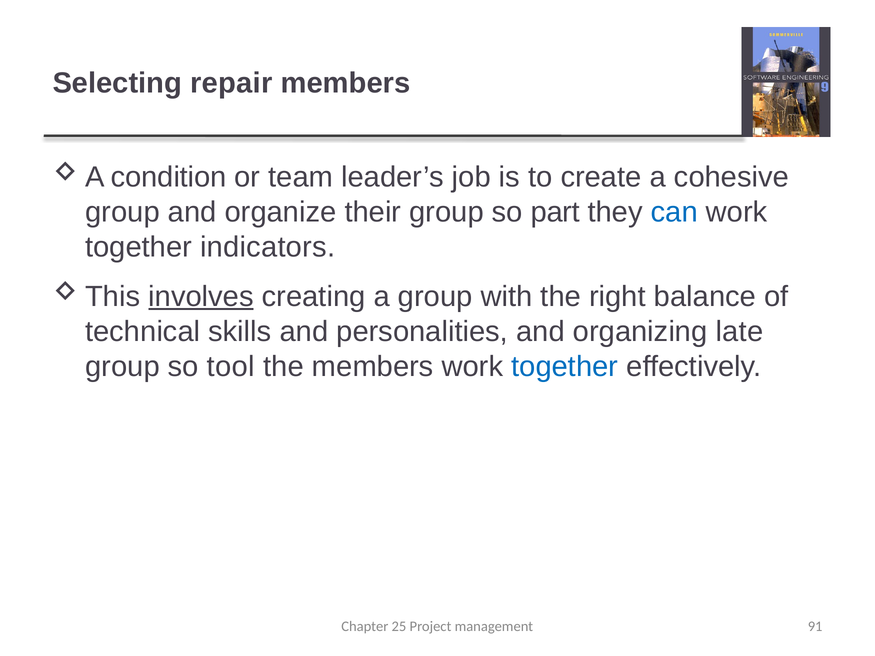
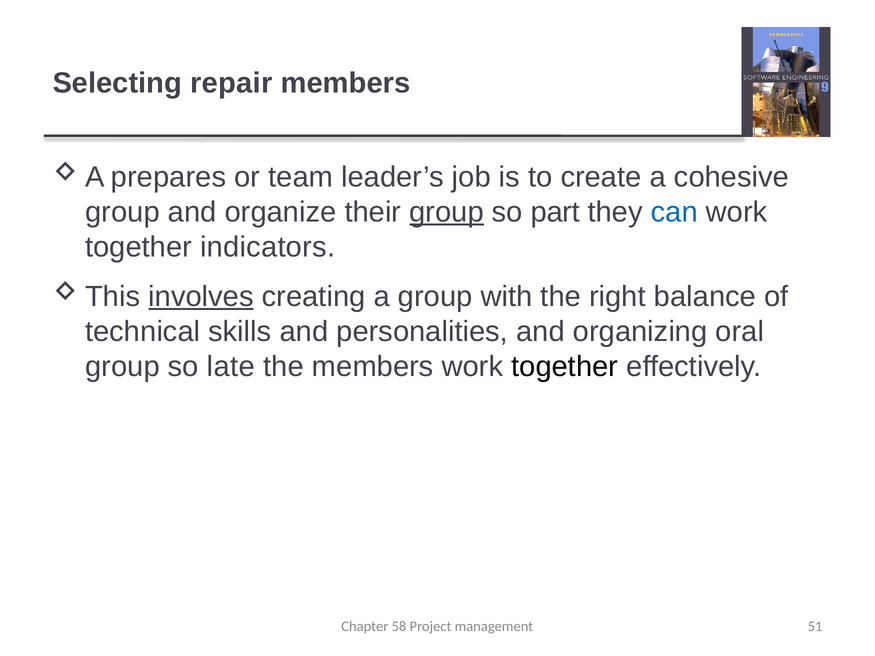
condition: condition -> prepares (169, 177)
group underline: none -> present (447, 212)
late: late -> oral (740, 332)
tool: tool -> late (231, 367)
together colour: blue -> black (565, 367)
25: 25 -> 58 (399, 627)
91: 91 -> 51 (815, 627)
